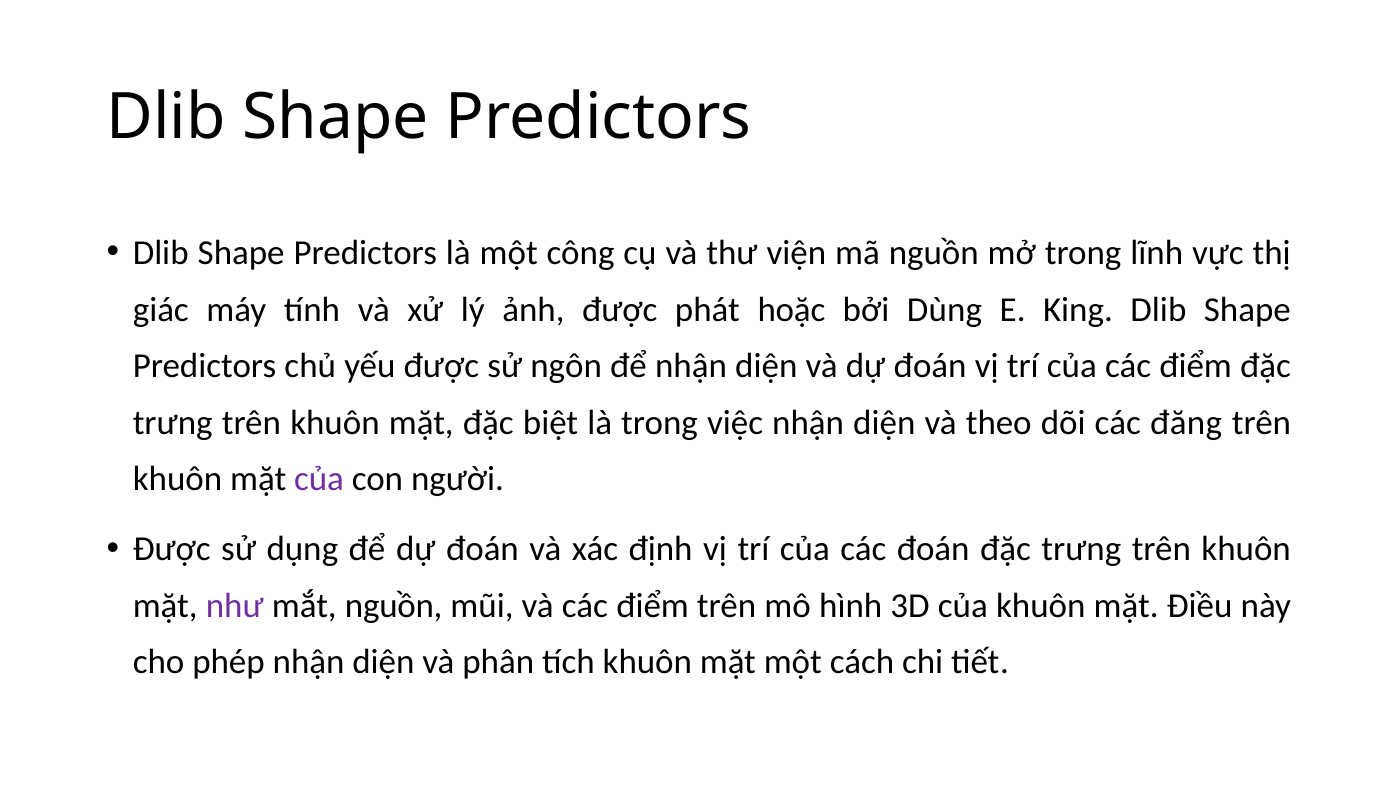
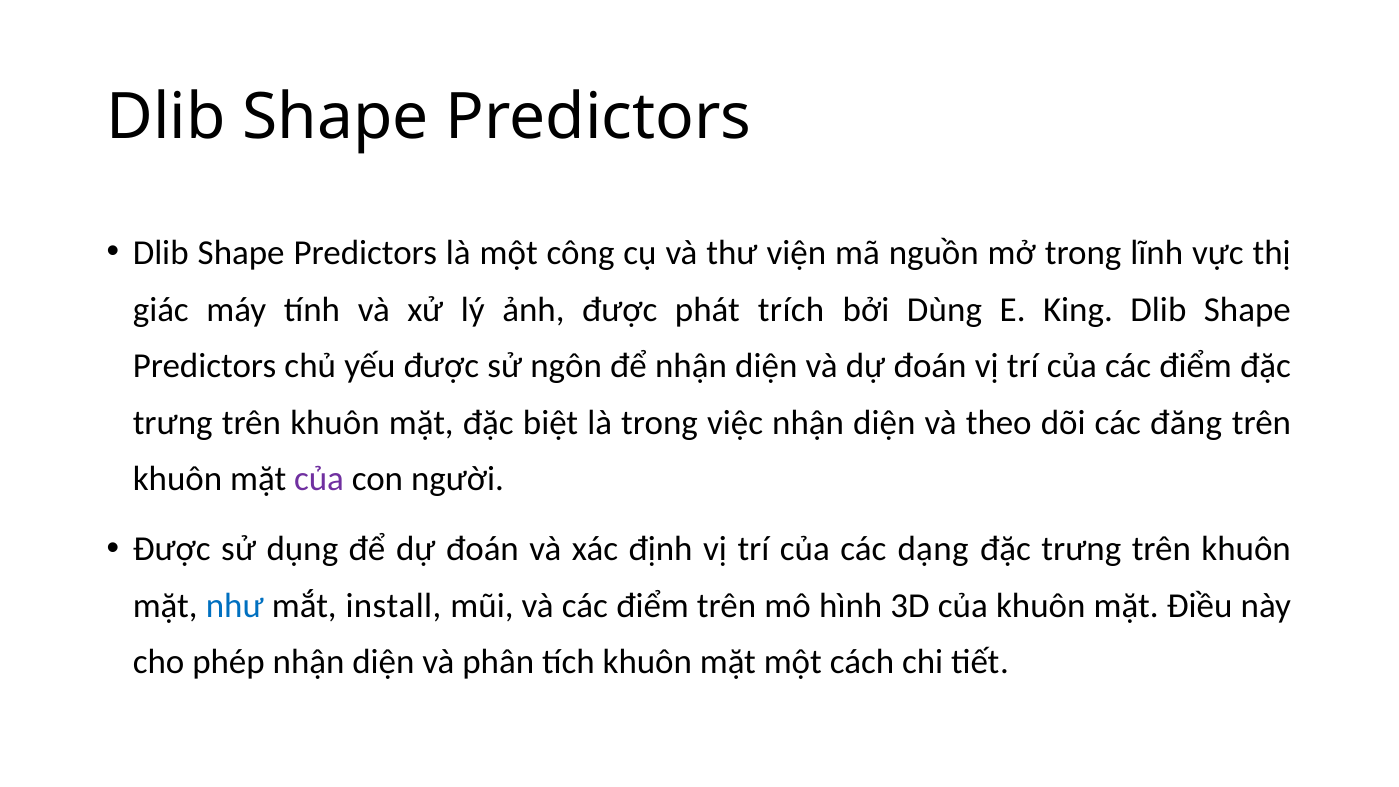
hoặc: hoặc -> trích (791, 309)
các đoán: đoán -> dạng (933, 549)
như colour: purple -> blue (235, 606)
mắt nguồn: nguồn -> install (393, 606)
